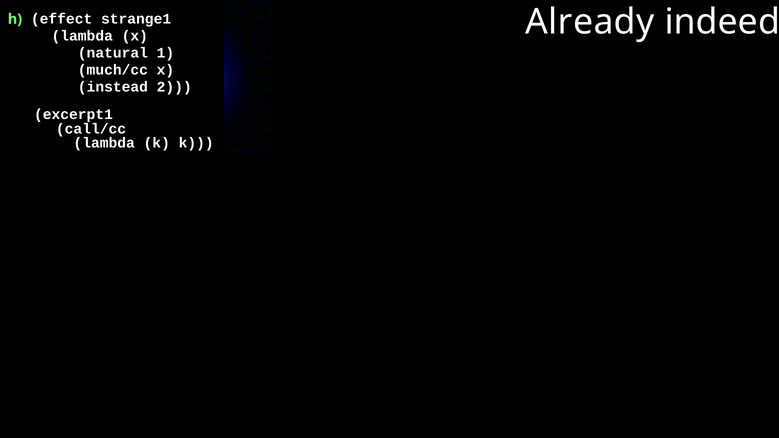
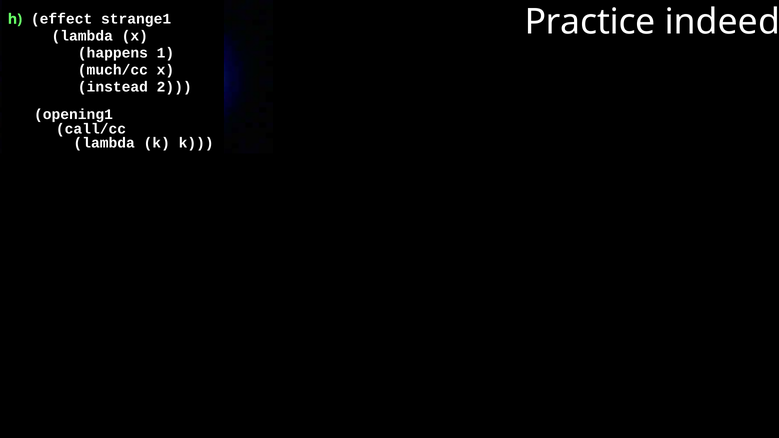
Already: Already -> Practice (590, 22)
natural: natural -> happens (113, 53)
excerpt1: excerpt1 -> opening1 (73, 115)
